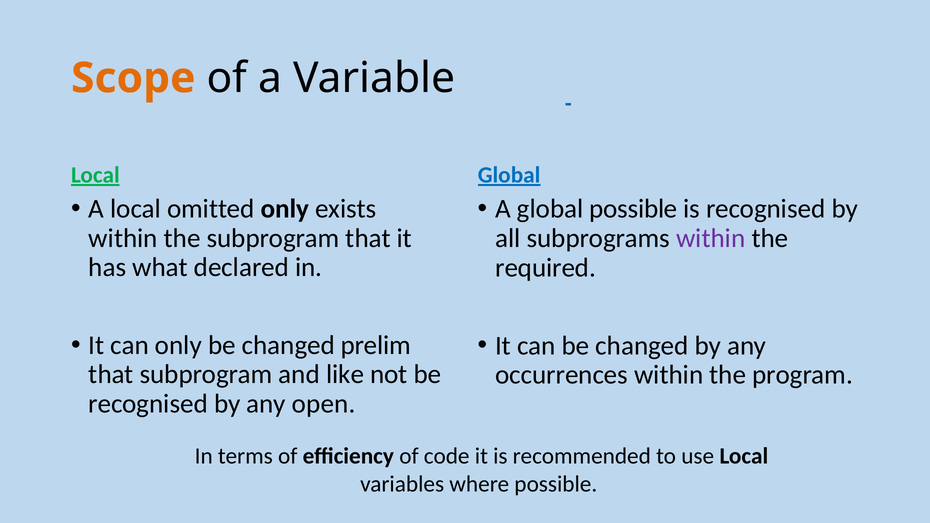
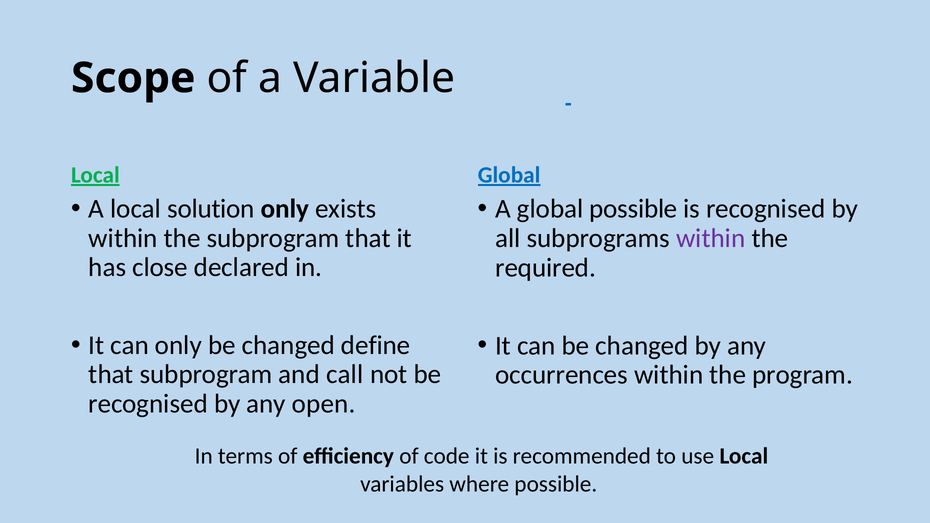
Scope colour: orange -> black (133, 78)
omitted: omitted -> solution (211, 209)
what: what -> close (160, 268)
prelim: prelim -> define (376, 345)
like: like -> call (345, 375)
